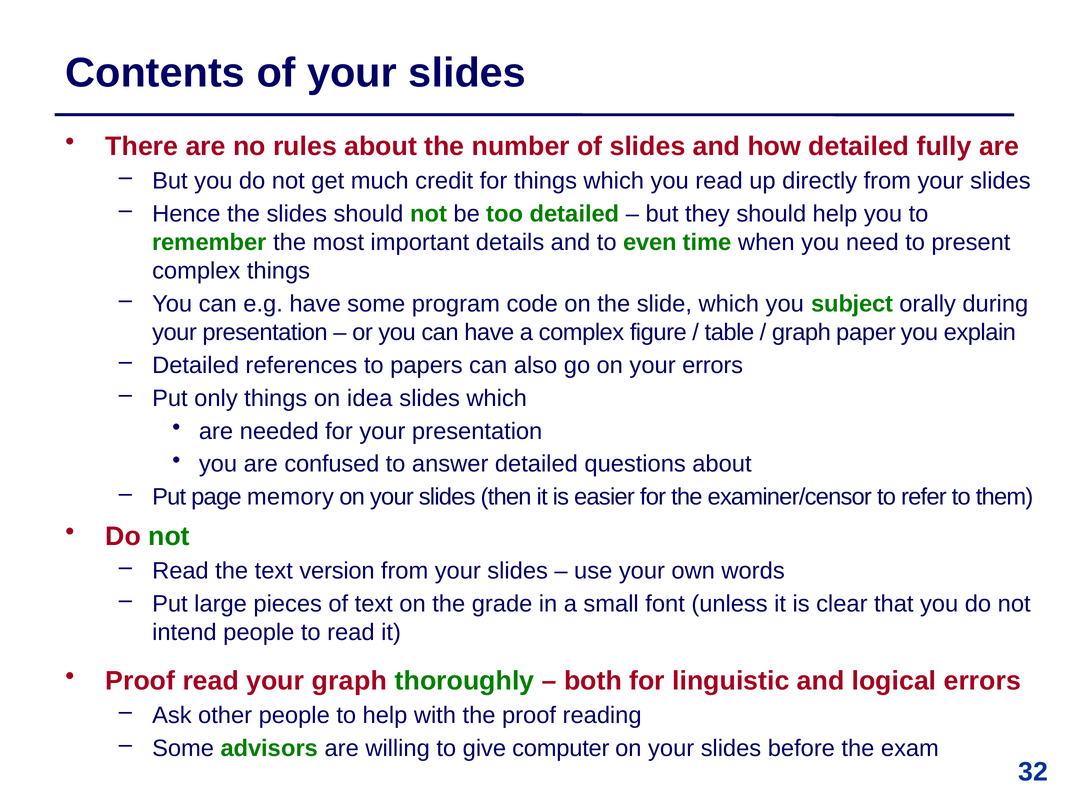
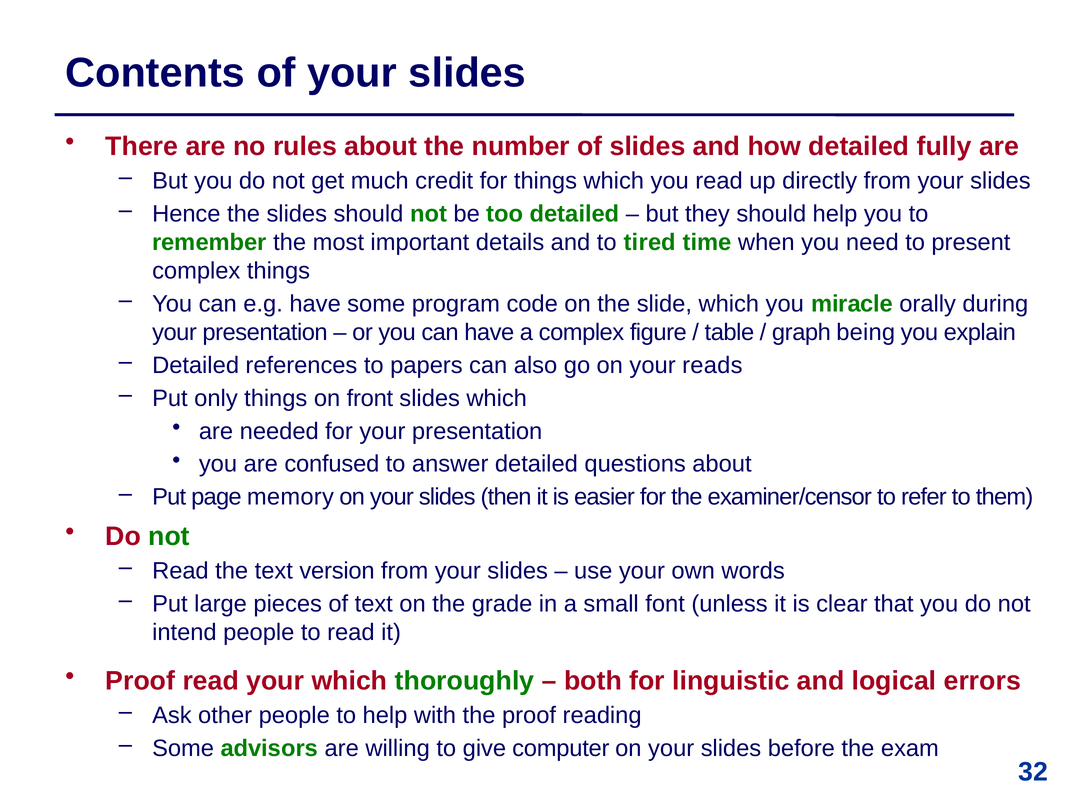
even: even -> tired (650, 242)
subject: subject -> miracle (852, 304)
paper: paper -> being (866, 332)
your errors: errors -> reads (712, 365)
idea: idea -> front (370, 398)
your graph: graph -> which (349, 681)
